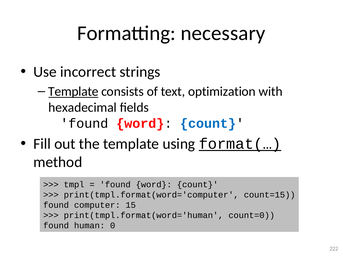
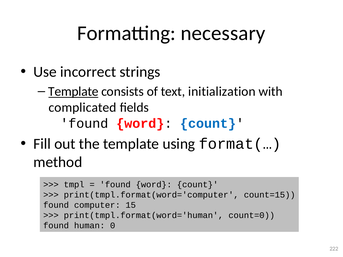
optimization: optimization -> initialization (222, 92)
hexadecimal: hexadecimal -> complicated (83, 108)
format(… underline: present -> none (240, 144)
